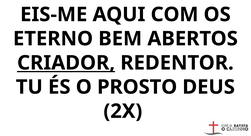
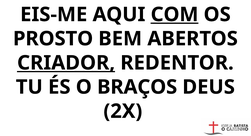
COM underline: none -> present (175, 15)
ETERNO: ETERNO -> PROSTO (53, 39)
PROSTO: PROSTO -> BRAÇOS (137, 87)
